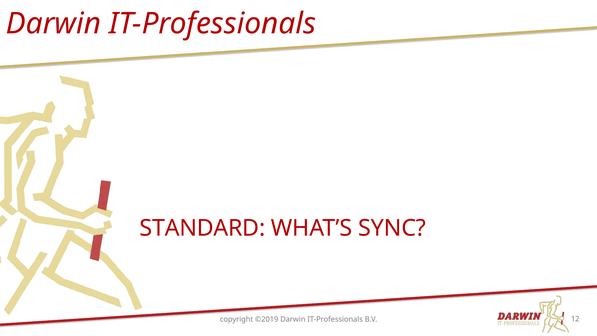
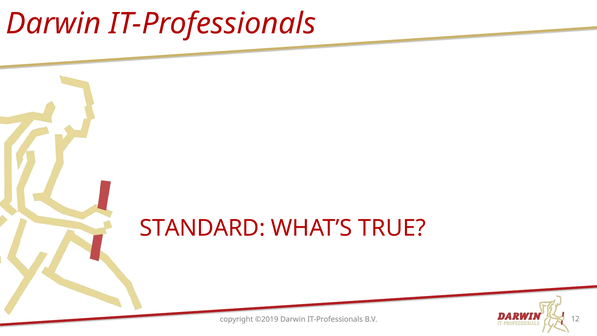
SYNC: SYNC -> TRUE (392, 228)
